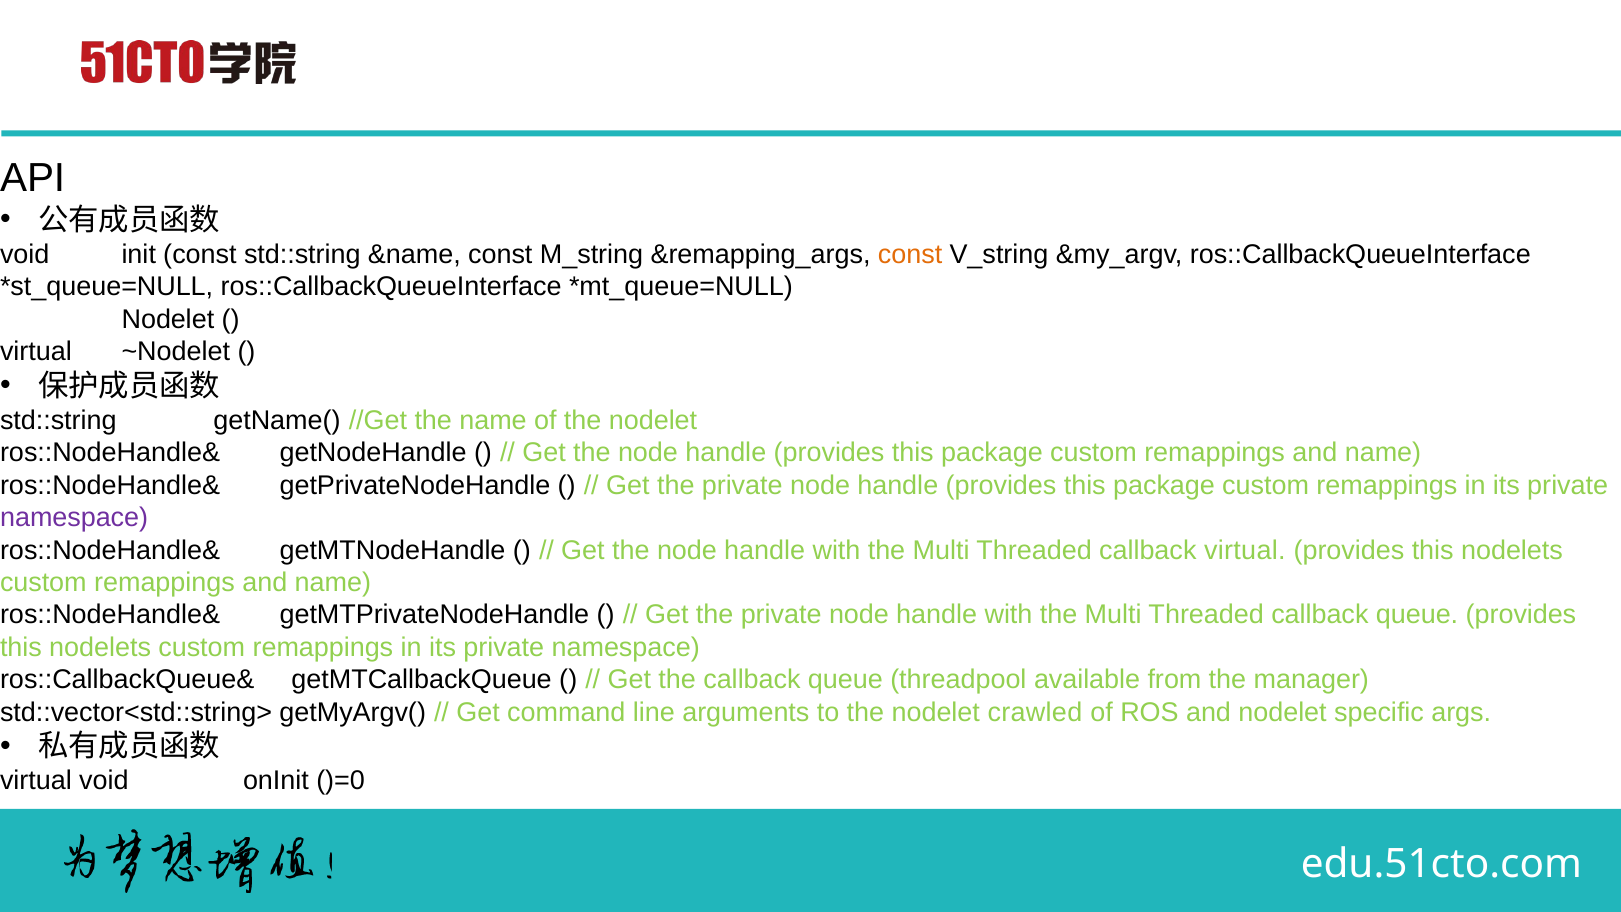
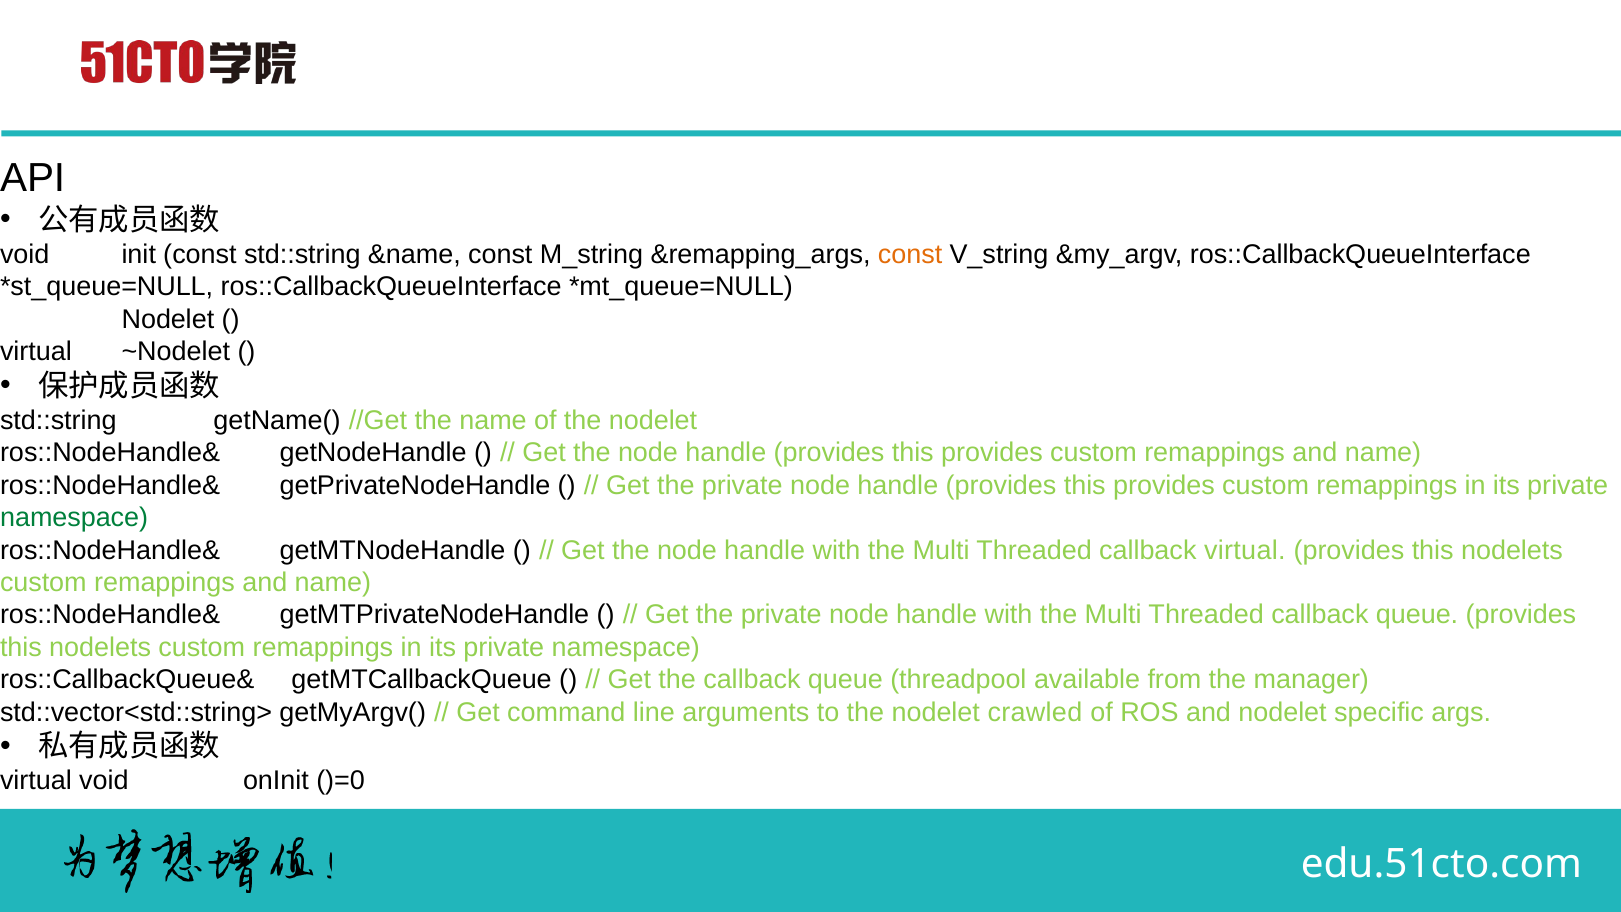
package: package -> provides (992, 453)
package: package -> provides (1164, 485)
namespace colour: purple -> green (74, 517)
